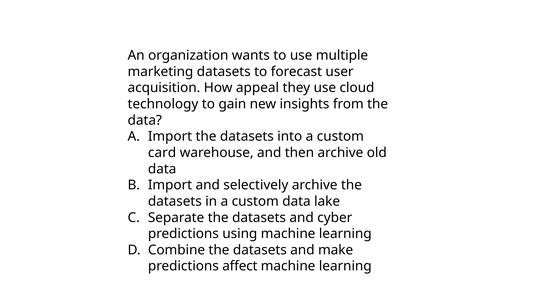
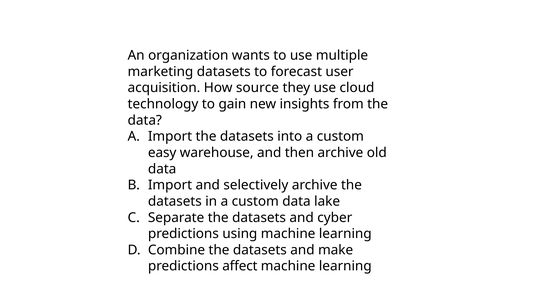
appeal: appeal -> source (257, 88)
card: card -> easy (162, 153)
